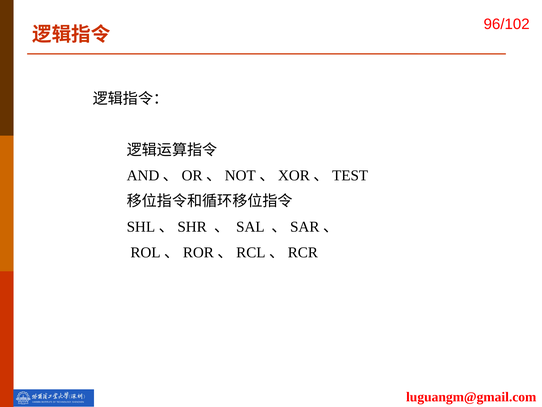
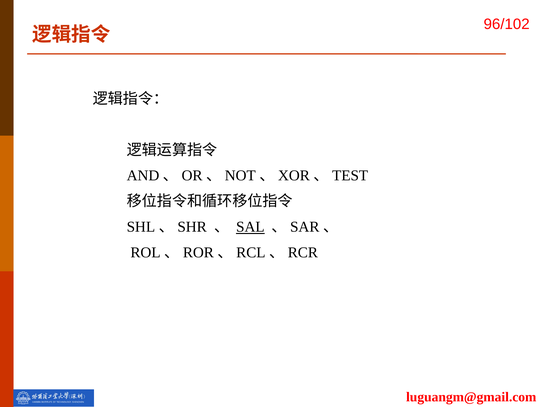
SAL underline: none -> present (250, 227)
